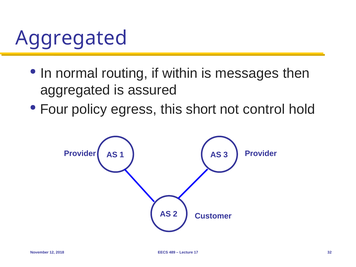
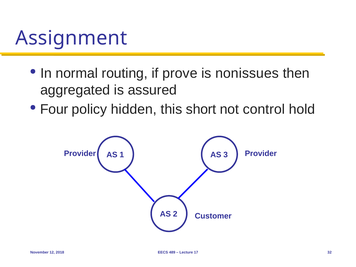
Aggregated: Aggregated -> Assignment (71, 38)
within: within -> prove (180, 73)
messages: messages -> nonissues (247, 73)
egress: egress -> hidden (134, 109)
